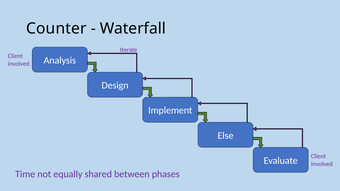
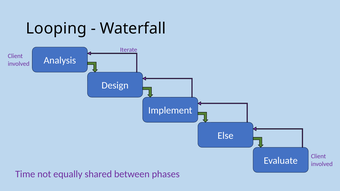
Counter: Counter -> Looping (56, 29)
